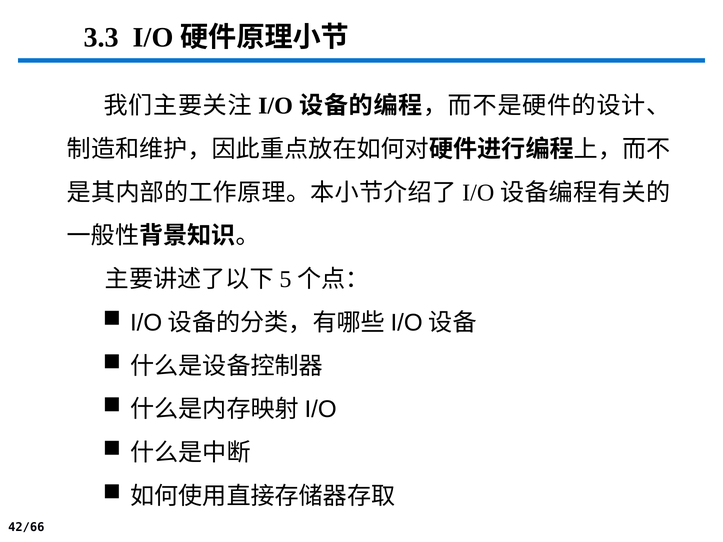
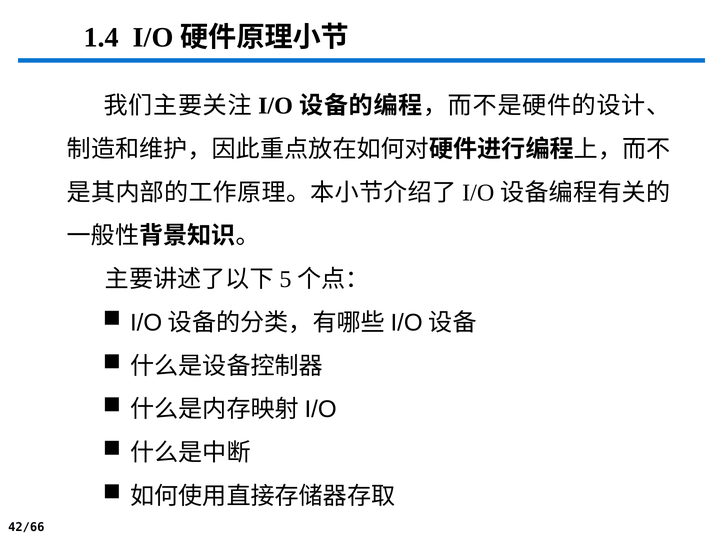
3.3: 3.3 -> 1.4 (101, 37)
